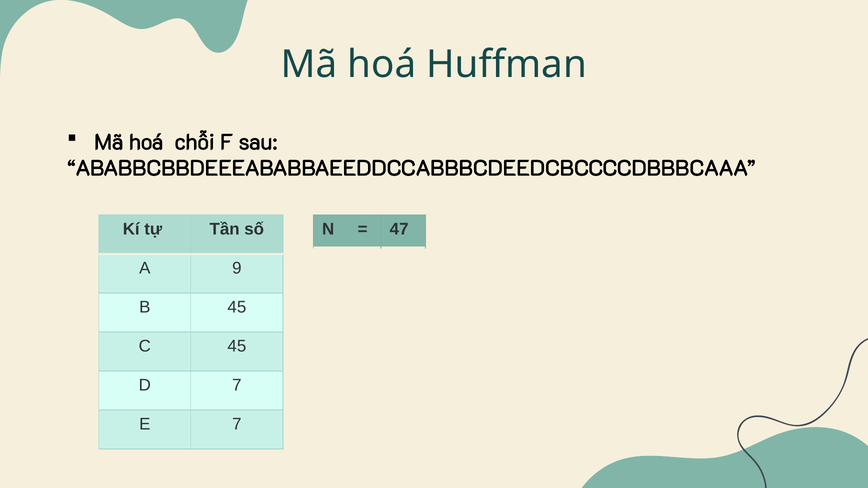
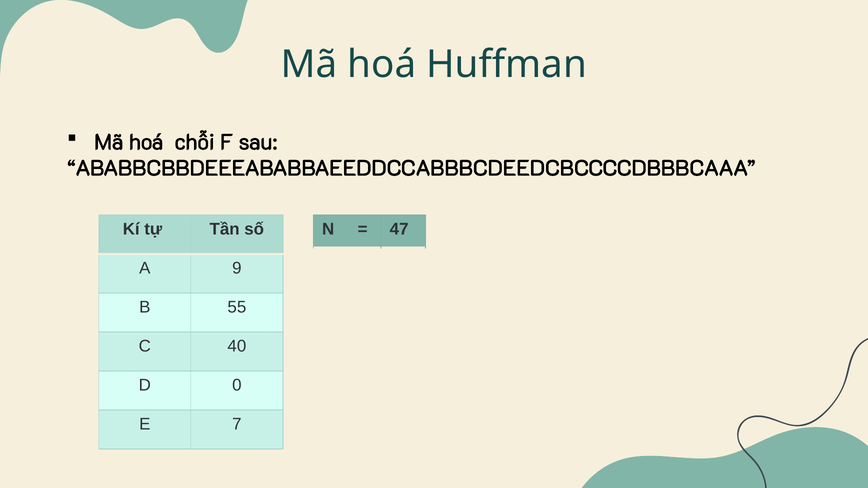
B 45: 45 -> 55 (237, 307)
C 45: 45 -> 40 (237, 346)
D 7: 7 -> 0 (237, 385)
